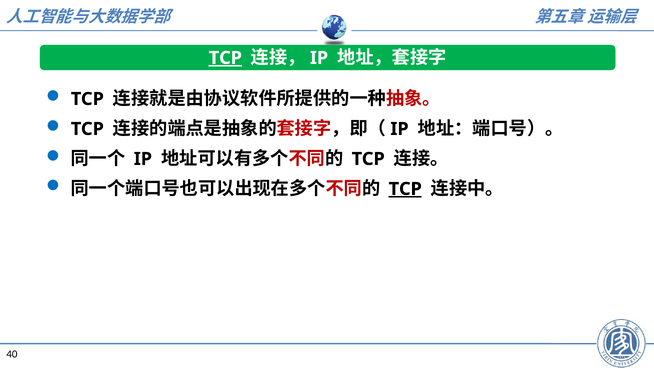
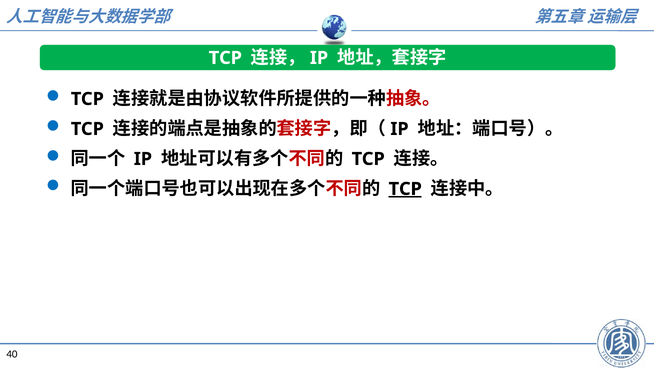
TCP underline: present -> none (225, 58)
